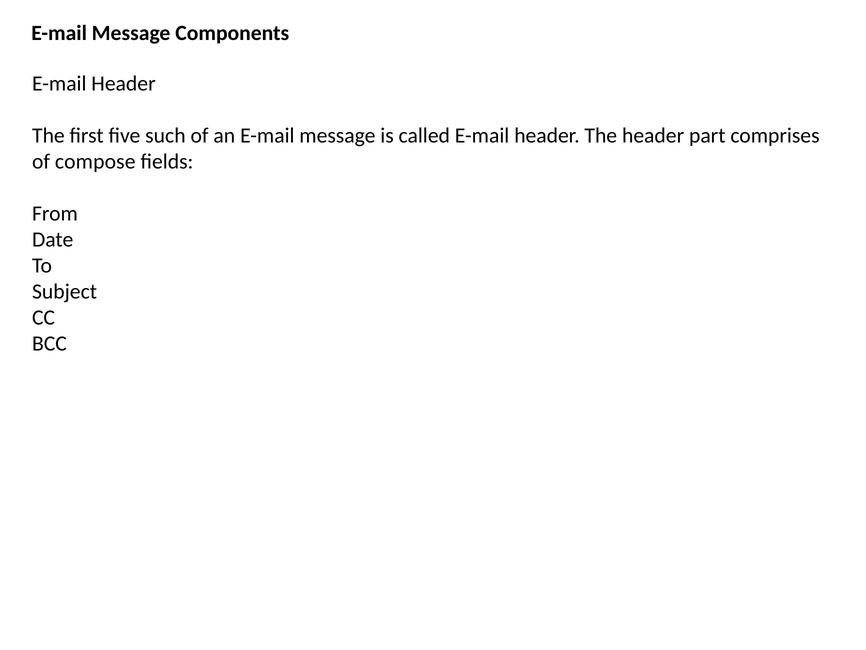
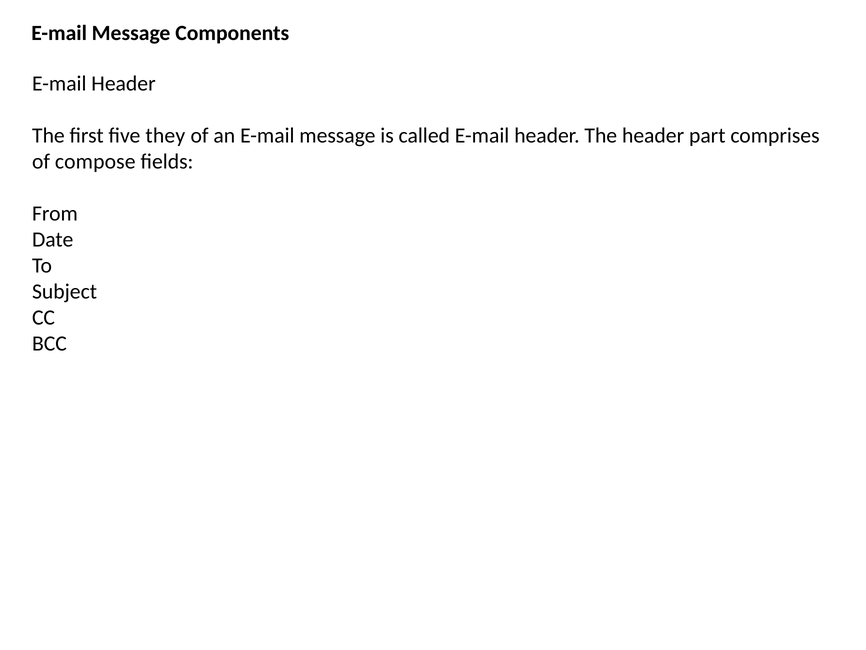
such: such -> they (165, 136)
